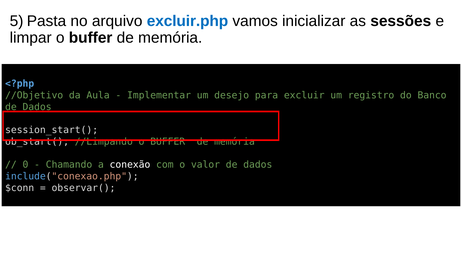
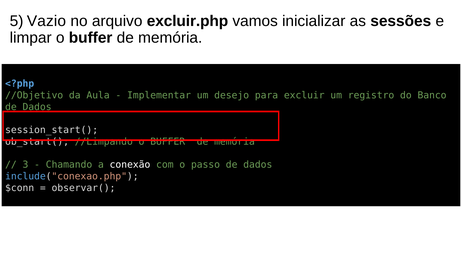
Pasta: Pasta -> Vazio (46, 21)
excluir.php colour: blue -> black (187, 21)
0: 0 -> 3 (25, 165)
valor: valor -> passo (206, 165)
